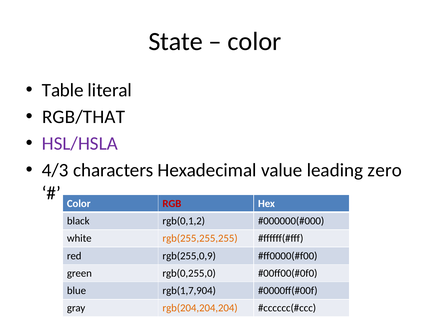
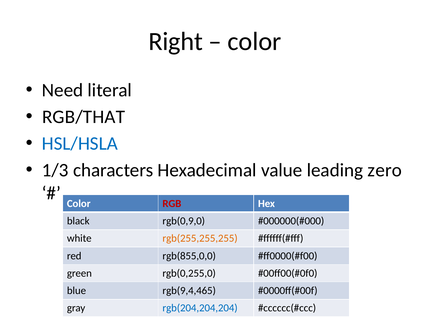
State: State -> Right (176, 42)
Table: Table -> Need (63, 90)
HSL/HSLA colour: purple -> blue (80, 144)
4/3: 4/3 -> 1/3 (55, 171)
rgb(0,1,2: rgb(0,1,2 -> rgb(0,9,0 (184, 221)
rgb(255,0,9: rgb(255,0,9 -> rgb(855,0,0 (189, 256)
rgb(1,7,904: rgb(1,7,904 -> rgb(9,4,465 (189, 291)
rgb(204,204,204 colour: orange -> blue (200, 309)
